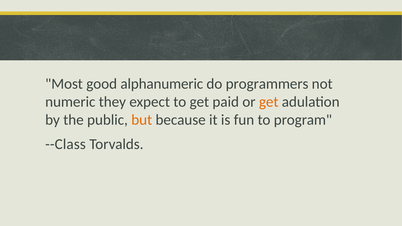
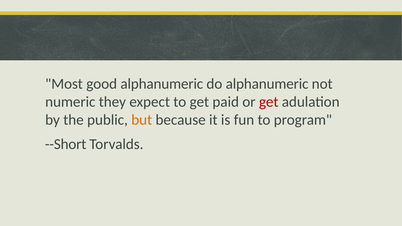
do programmers: programmers -> alphanumeric (267, 84)
get colour: orange -> red (269, 102)
--Class: --Class -> --Short (66, 144)
